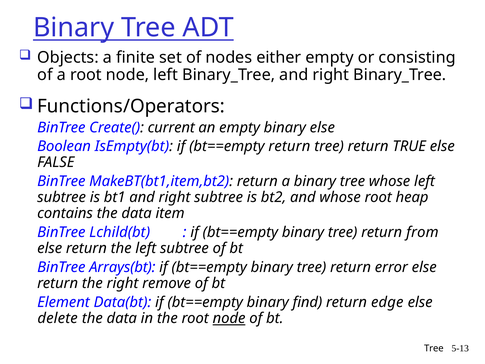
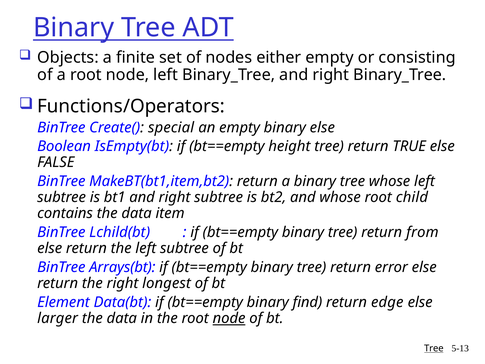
current: current -> special (171, 127)
bt==empty return: return -> height (289, 146)
heap: heap -> child (412, 197)
remove: remove -> longest (167, 283)
delete: delete -> larger (58, 318)
Tree underline: none -> present (434, 348)
